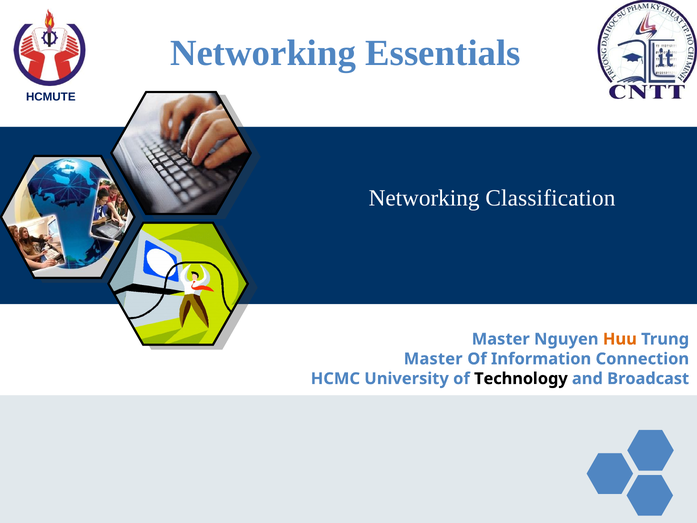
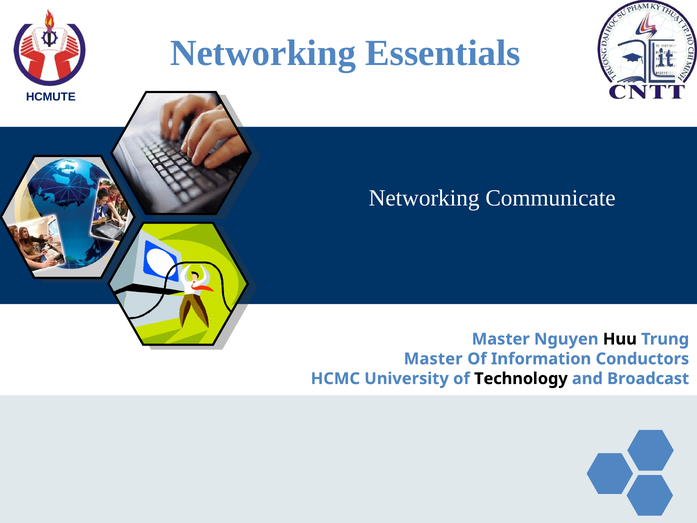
Classification: Classification -> Communicate (551, 198)
Huu colour: orange -> black (620, 339)
Connection: Connection -> Conductors (642, 359)
